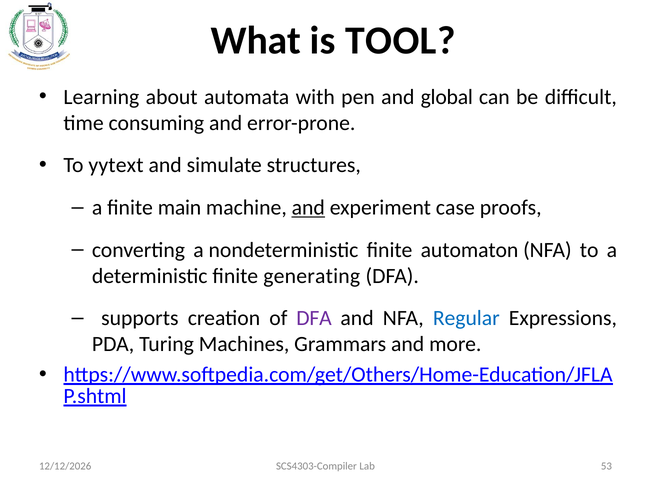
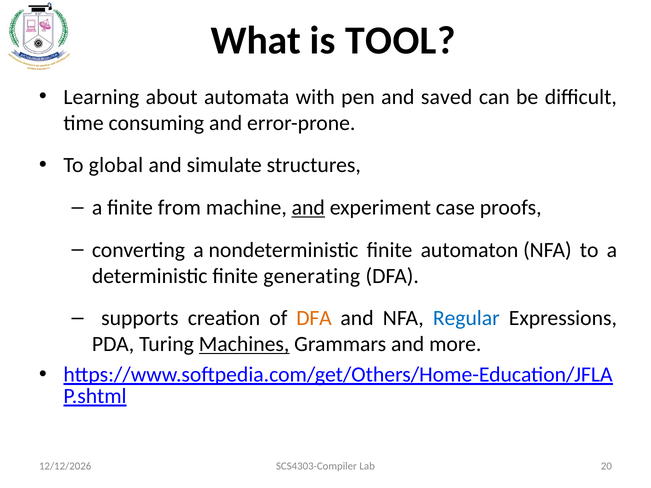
global: global -> saved (447, 97)
yytext: yytext -> global (116, 165)
main: main -> from (179, 208)
DFA colour: purple -> orange (314, 318)
Machines underline: none -> present (244, 344)
53: 53 -> 20 (606, 466)
